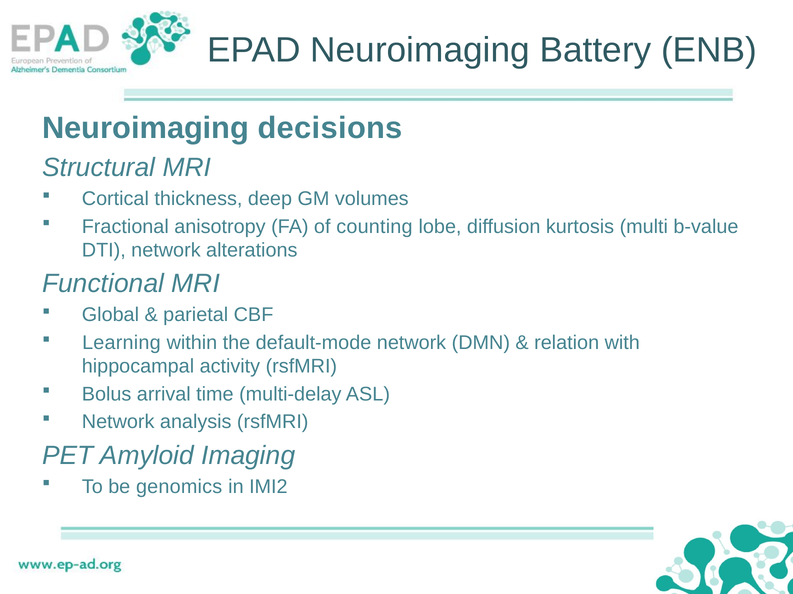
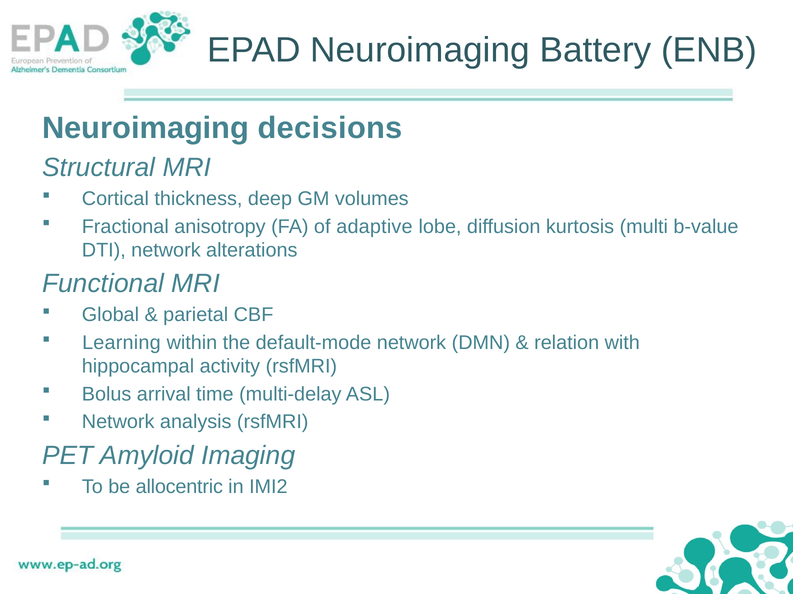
counting: counting -> adaptive (374, 227)
genomics: genomics -> allocentric (179, 487)
